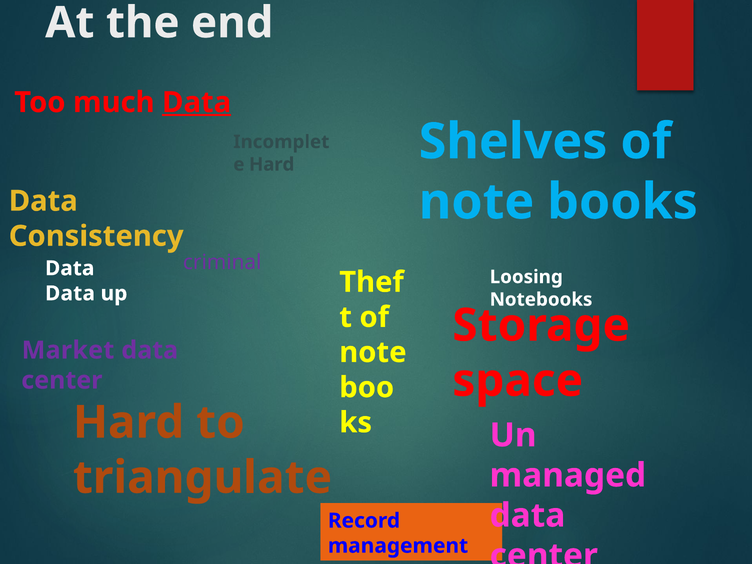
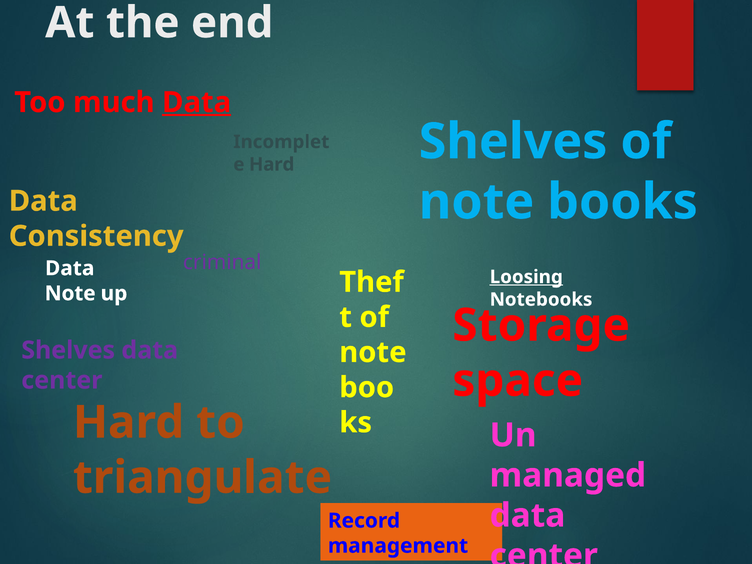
Loosing underline: none -> present (526, 277)
Data: Data -> Note (70, 293)
Market: Market -> Shelves (68, 350)
